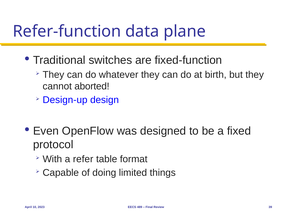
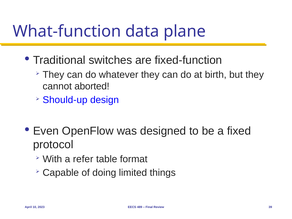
Refer-function: Refer-function -> What-function (67, 31)
Design-up: Design-up -> Should-up (65, 100)
